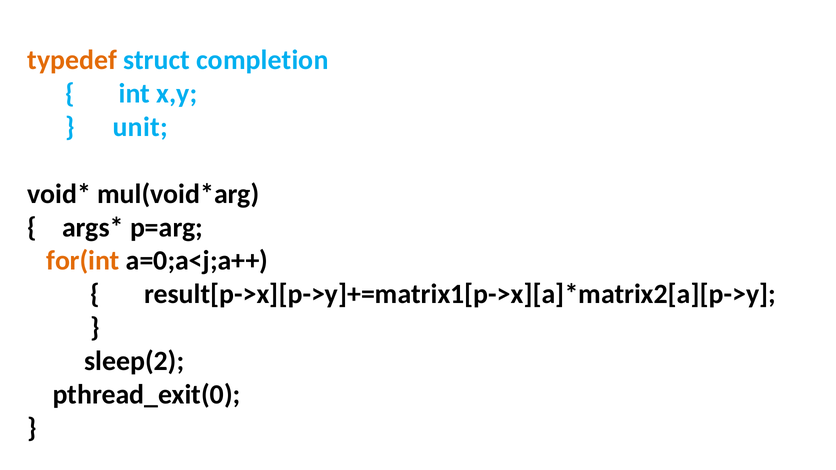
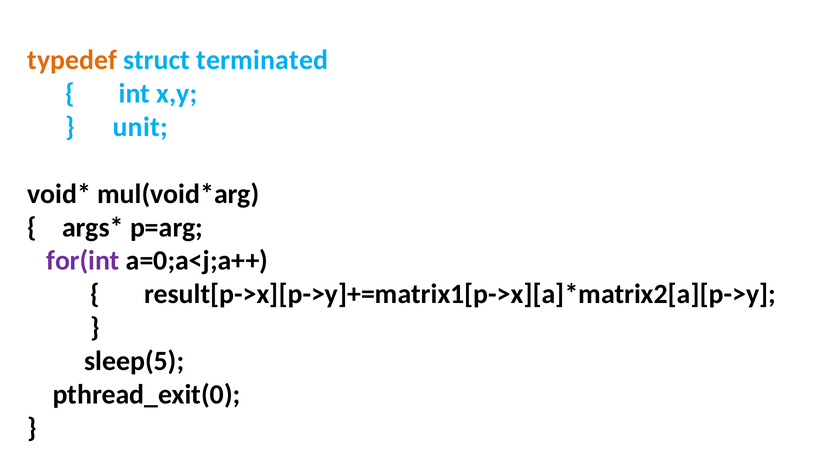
completion: completion -> terminated (262, 60)
for(int colour: orange -> purple (83, 261)
sleep(2: sleep(2 -> sleep(5 (134, 361)
